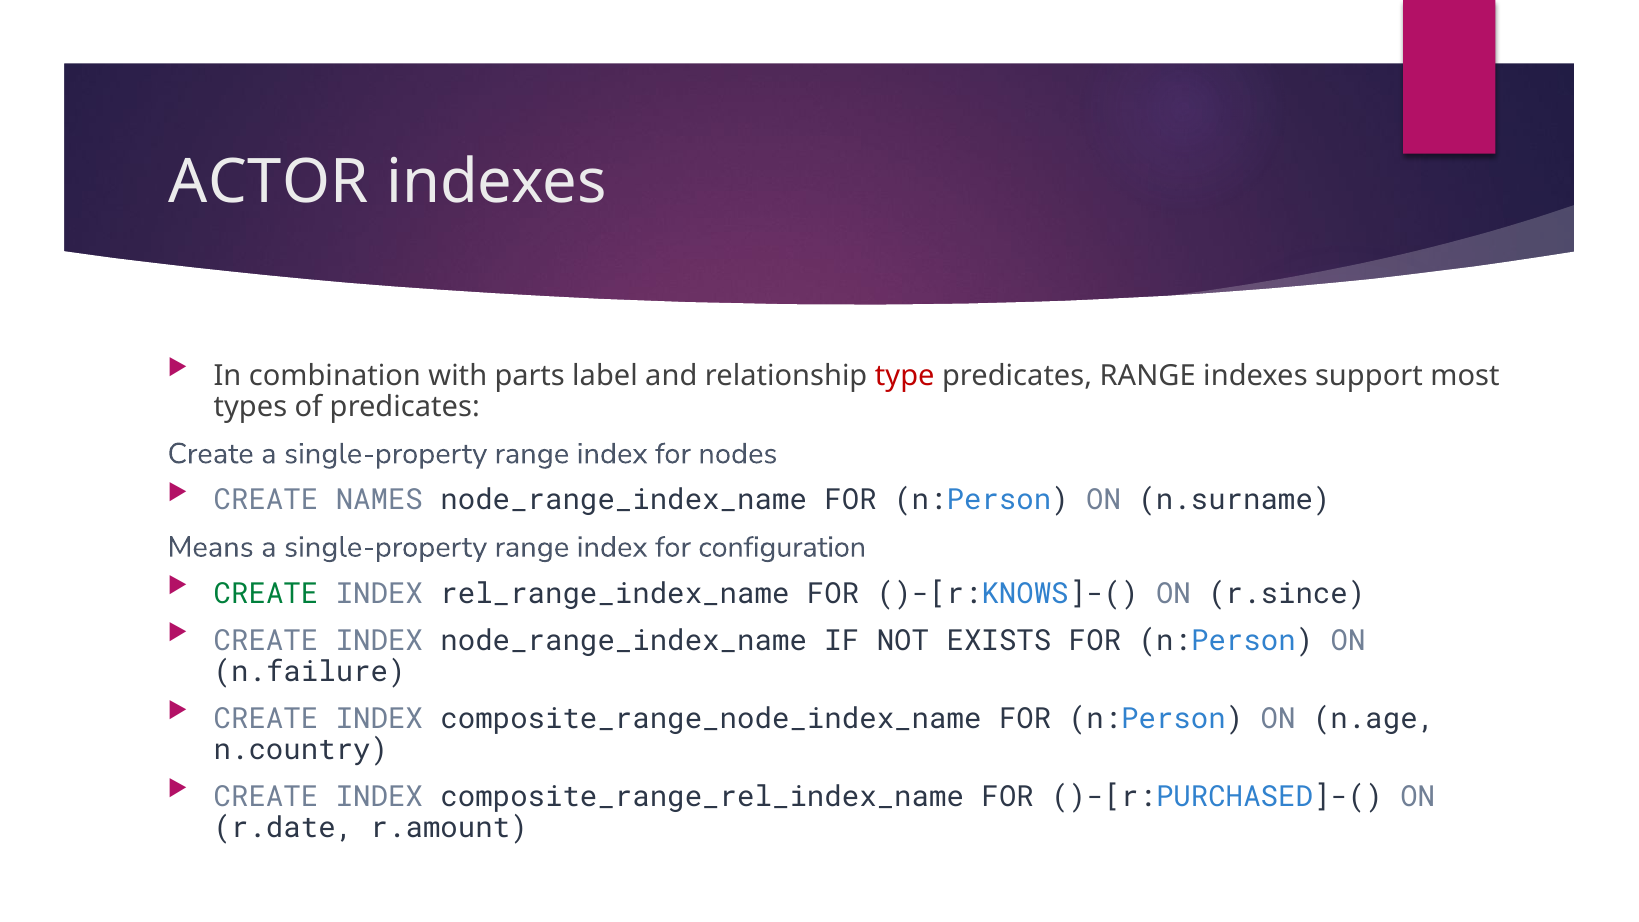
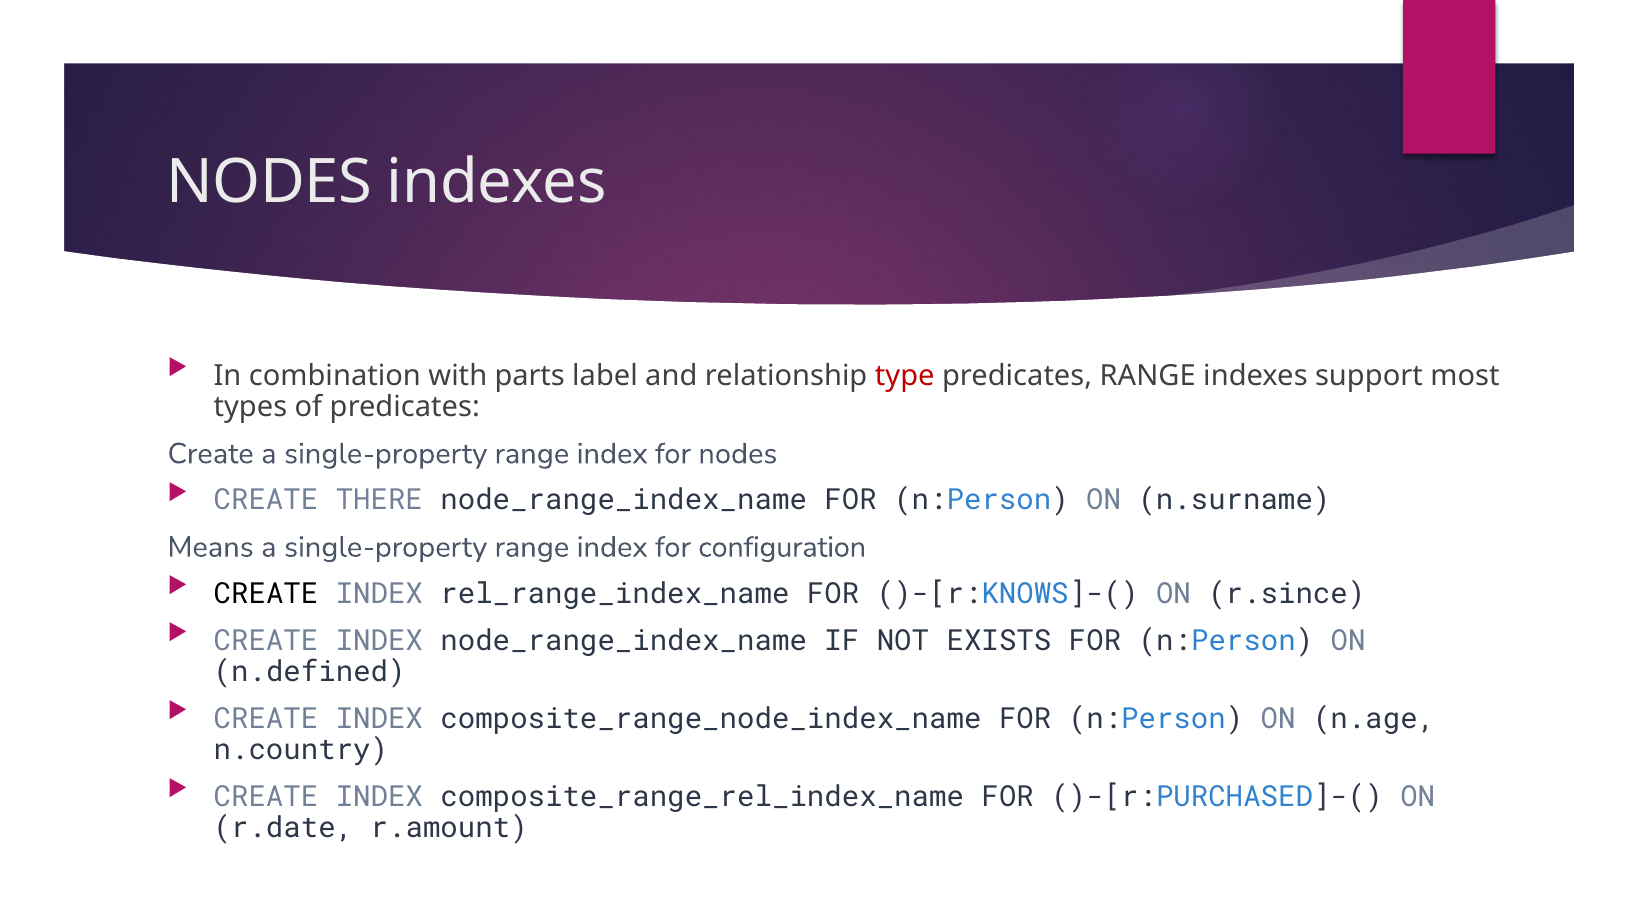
ACTOR: ACTOR -> NODES (269, 183)
NAMES: NAMES -> THERE (379, 500)
CREATE colour: green -> black (266, 594)
n.failure: n.failure -> n.defined (310, 672)
